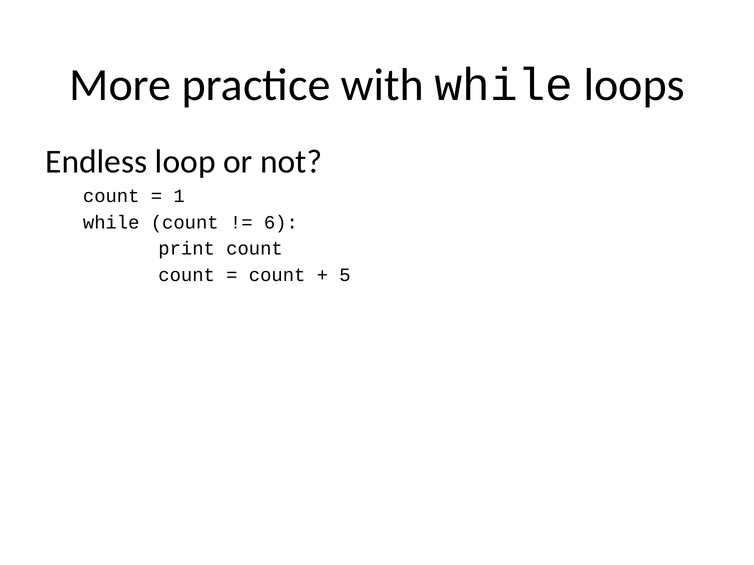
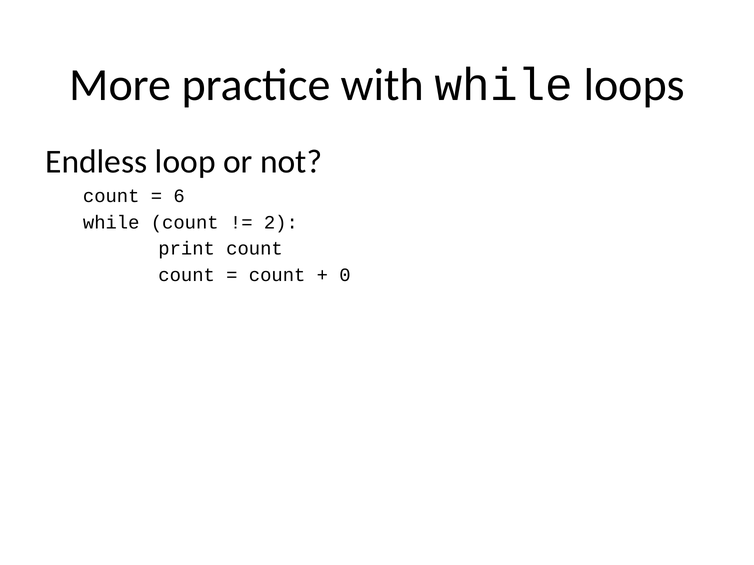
1: 1 -> 6 (179, 196)
6: 6 -> 2 (281, 223)
5: 5 -> 0 (345, 275)
